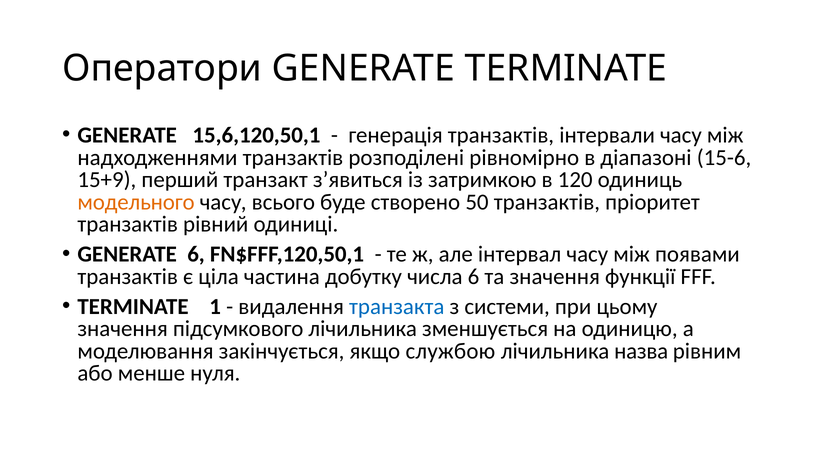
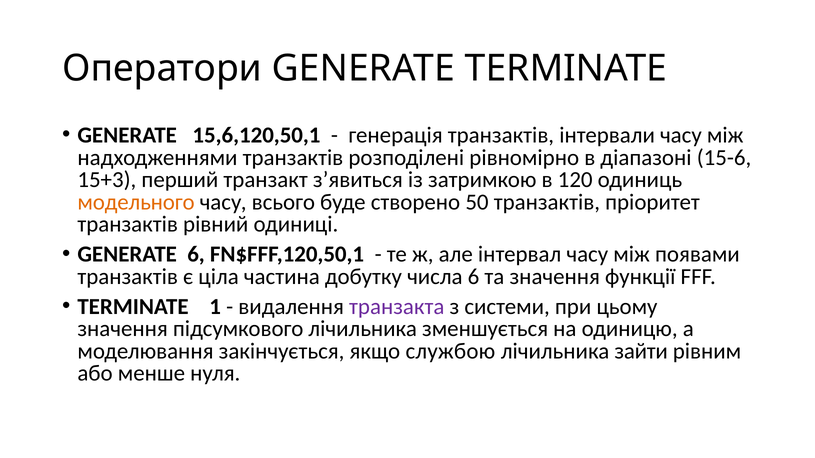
15+9: 15+9 -> 15+3 (107, 180)
транзакта colour: blue -> purple (397, 307)
назва: назва -> зайти (641, 351)
